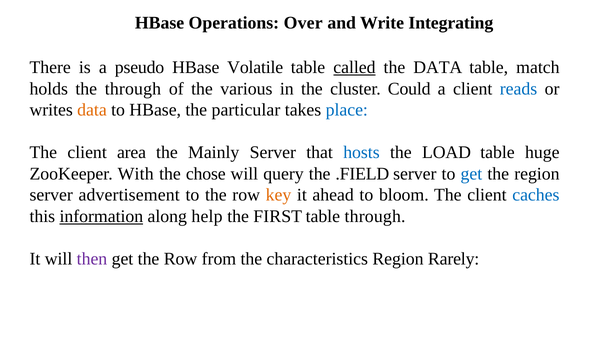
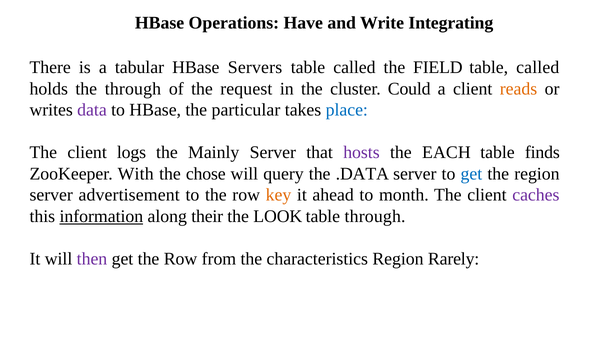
Over: Over -> Have (303, 23)
pseudo: pseudo -> tabular (139, 67)
Volatile: Volatile -> Servers (255, 67)
called underline: present -> none (354, 67)
the DATA: DATA -> FIELD (438, 67)
match: match -> called (538, 67)
various: various -> request (246, 89)
reads colour: blue -> orange (519, 89)
data colour: orange -> purple (92, 110)
area: area -> logs (132, 153)
hosts colour: blue -> purple (361, 153)
LOAD: LOAD -> EACH (446, 153)
huge: huge -> finds (542, 153)
.FIELD: .FIELD -> .DATA (362, 174)
bloom: bloom -> month (404, 195)
caches colour: blue -> purple (536, 195)
help: help -> their (207, 217)
FIRST: FIRST -> LOOK (278, 217)
